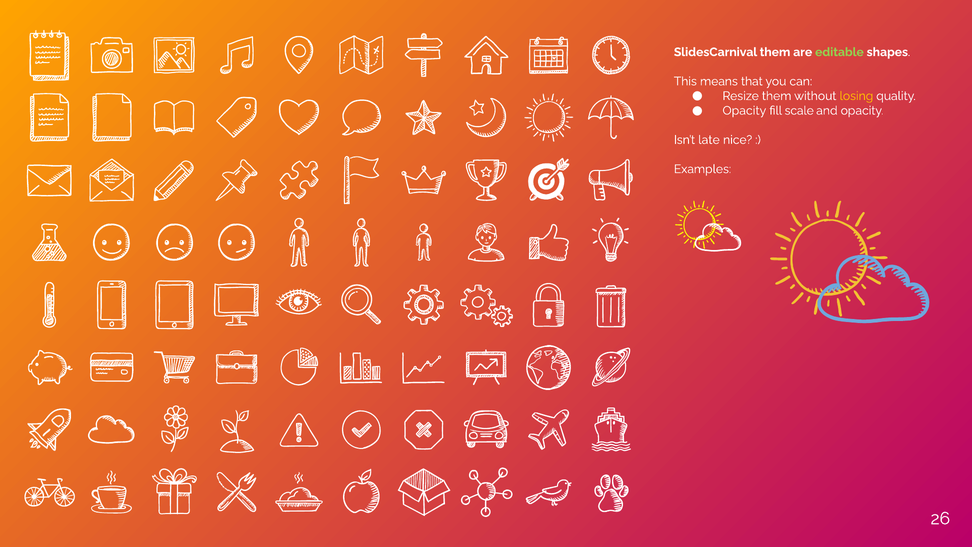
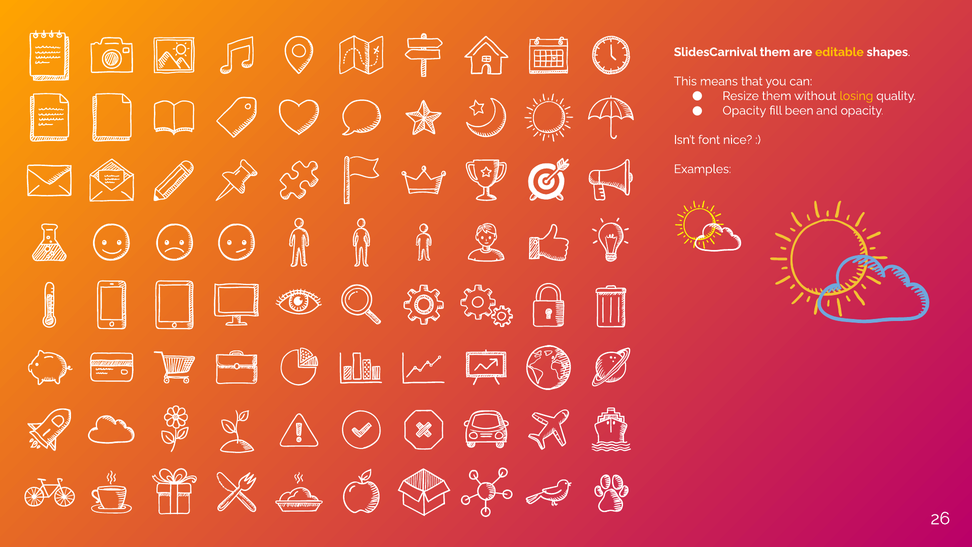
editable colour: light green -> yellow (839, 52)
scale: scale -> been (799, 111)
late: late -> font (709, 140)
